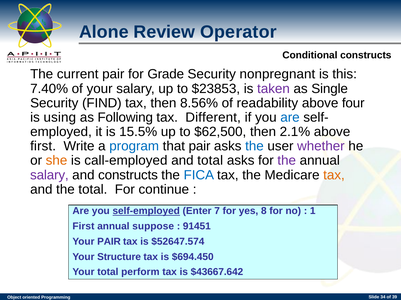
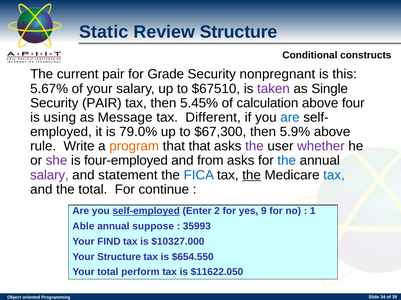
Alone: Alone -> Static (104, 32)
Review Operator: Operator -> Structure (239, 32)
7.40%: 7.40% -> 5.67% (49, 89)
$23853: $23853 -> $67510 (216, 89)
Security FIND: FIND -> PAIR (102, 103)
8.56%: 8.56% -> 5.45% (199, 103)
readability: readability -> calculation (267, 103)
Following: Following -> Message (125, 118)
15.5%: 15.5% -> 79.0% (138, 132)
$62,500: $62,500 -> $67,300 (220, 132)
2.1%: 2.1% -> 5.9% (295, 132)
first: first -> rule (43, 147)
program colour: blue -> orange (134, 147)
that pair: pair -> that (200, 147)
the colour: blue -> purple (254, 147)
she colour: orange -> purple (57, 161)
call-employed: call-employed -> four-employed (126, 161)
and total: total -> from (210, 161)
the colour: purple -> blue (287, 161)
and constructs: constructs -> statement (128, 175)
the underline: none -> present (252, 175)
tax colour: orange -> blue (334, 175)
7: 7 -> 2 (217, 211)
8: 8 -> 9 (264, 211)
First: First -> Able (83, 227)
91451: 91451 -> 35993 (197, 227)
Your PAIR: PAIR -> FIND (109, 242)
$52647.574: $52647.574 -> $10327.000 (178, 242)
$694.450: $694.450 -> $654.550 (193, 257)
$43667.642: $43667.642 -> $11622.050 (217, 273)
